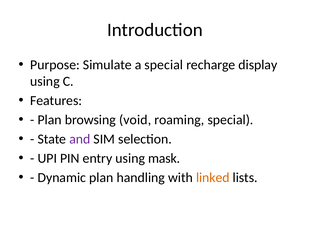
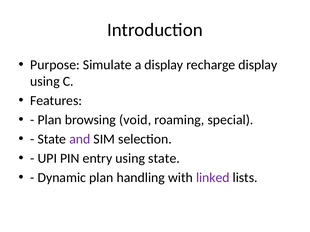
a special: special -> display (164, 65)
using mask: mask -> state (164, 159)
linked colour: orange -> purple (213, 178)
